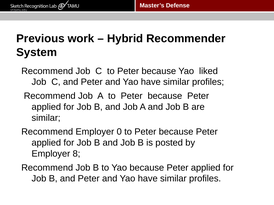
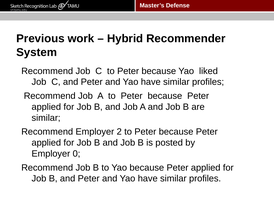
0: 0 -> 2 (119, 132)
8: 8 -> 0 (76, 154)
